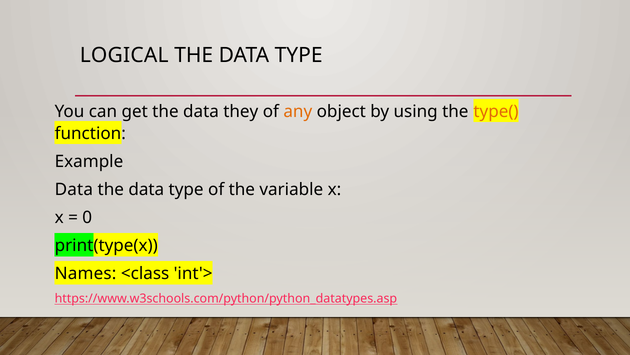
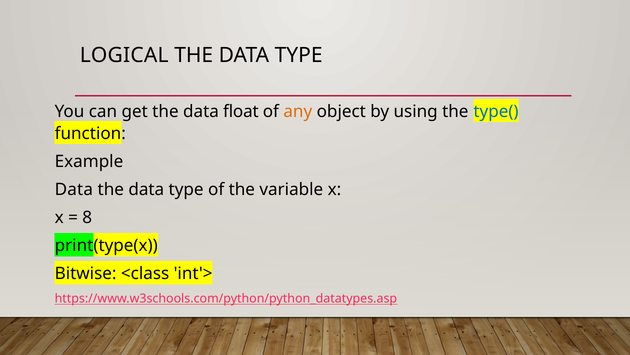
they: they -> float (241, 111)
type( colour: orange -> blue (496, 111)
0: 0 -> 8 (87, 217)
Names: Names -> Bitwise (86, 273)
